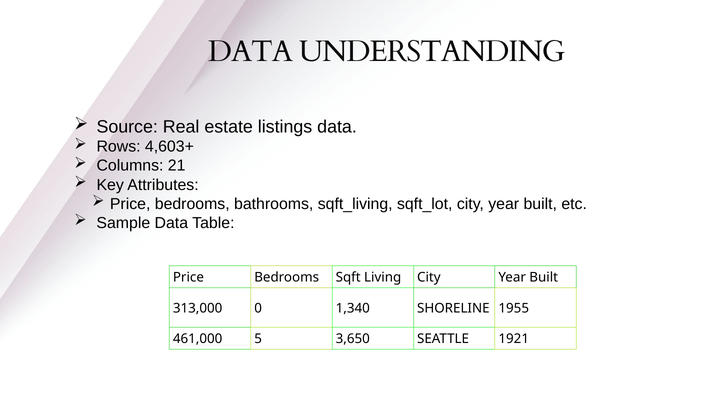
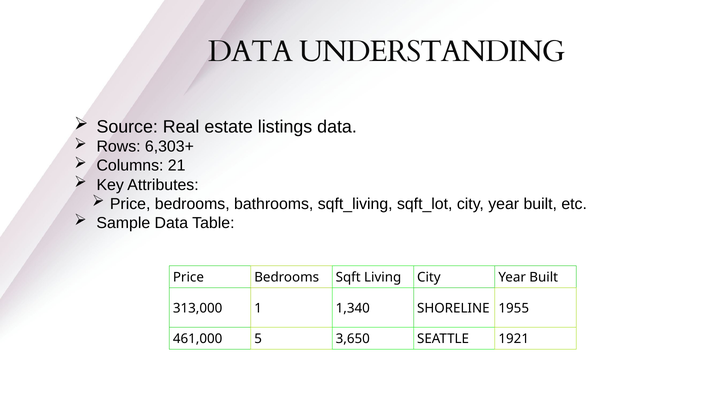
4,603+: 4,603+ -> 6,303+ (169, 147)
0: 0 -> 1 (258, 308)
